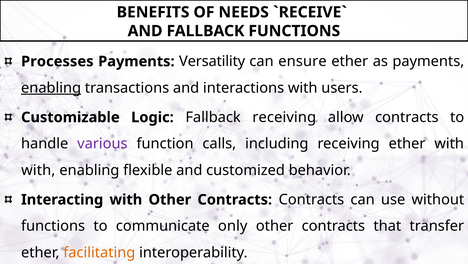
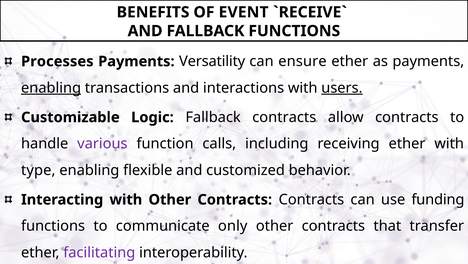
NEEDS: NEEDS -> EVENT (244, 12)
users underline: none -> present (342, 88)
Fallback receiving: receiving -> contracts (284, 117)
with: with -> type (38, 170)
without: without -> funding (438, 199)
facilitating colour: orange -> purple (99, 252)
